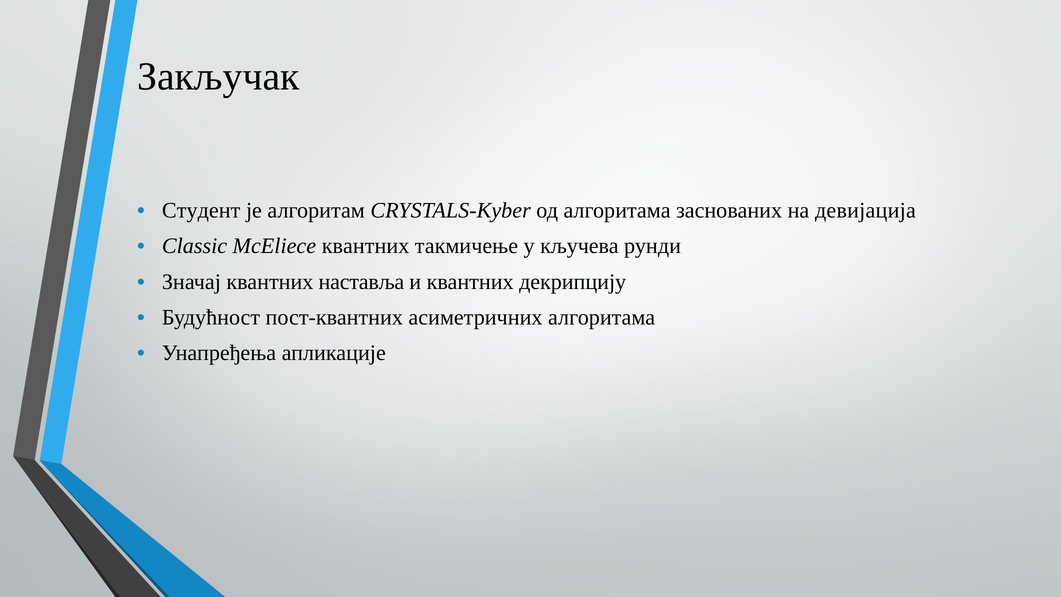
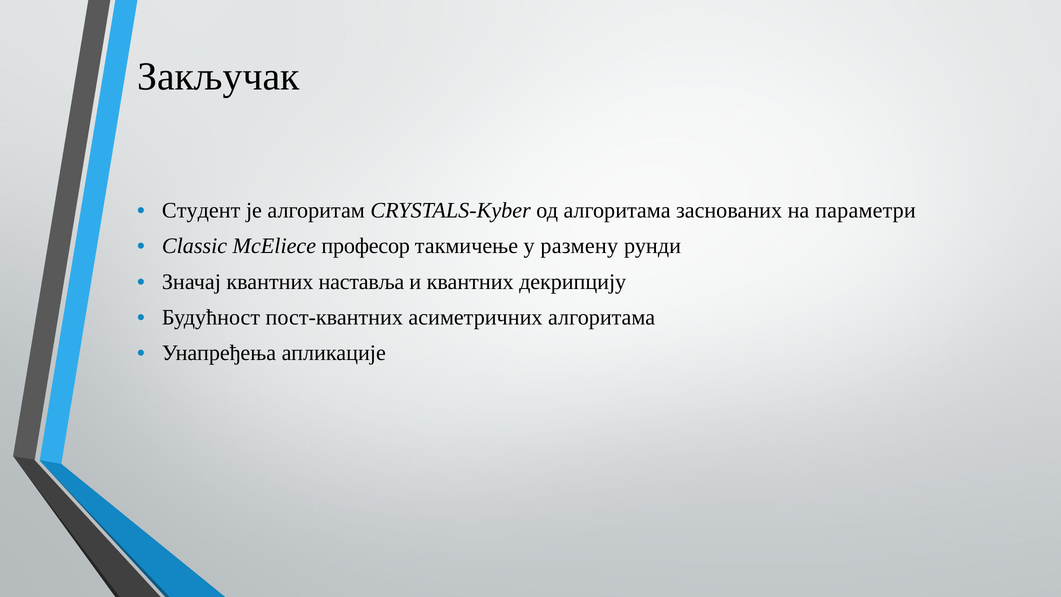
девијација: девијација -> параметри (865, 210)
McEliece квантних: квантних -> професор (366, 246)
кључева: кључева -> размену (579, 246)
